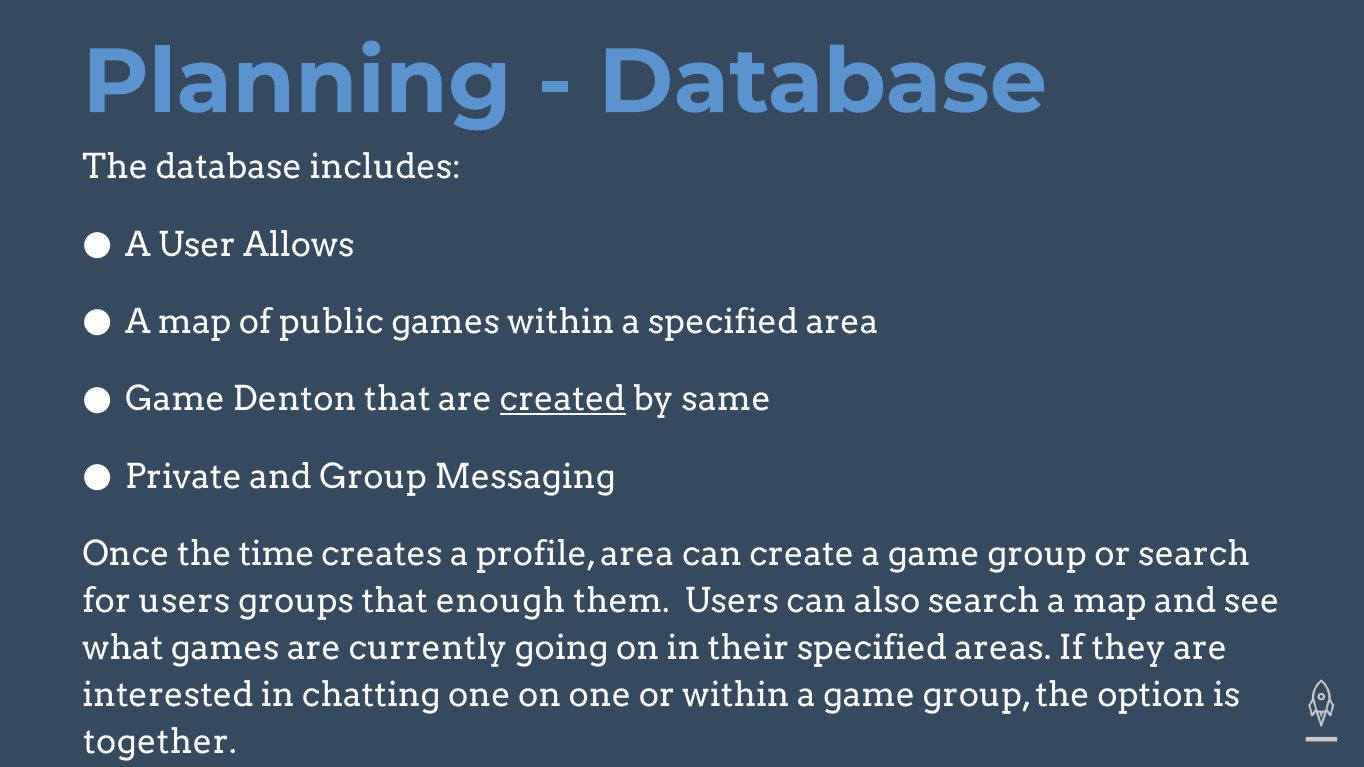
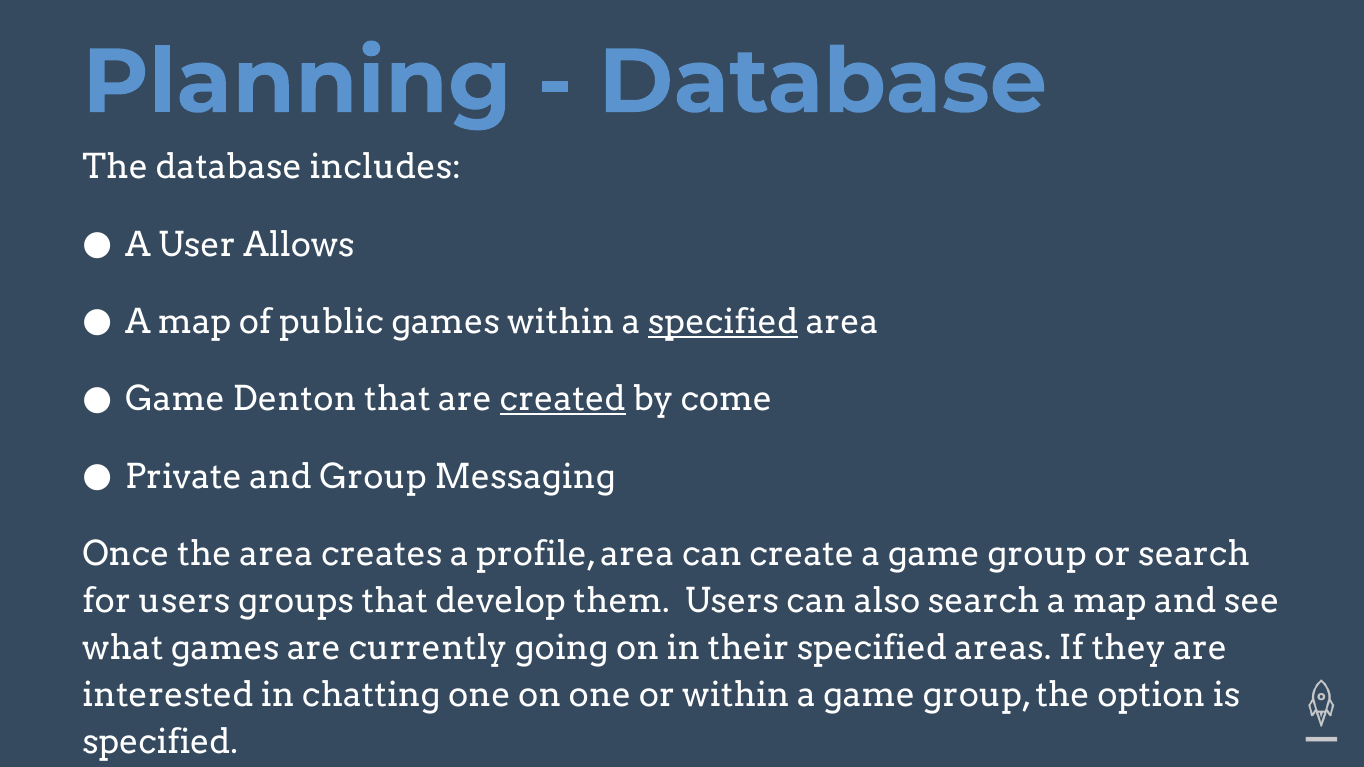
specified underline: none -> present (723, 322)
same: same -> come (727, 400)
the time: time -> area (276, 554)
enough: enough -> develop (501, 601)
together: together -> specified (160, 742)
